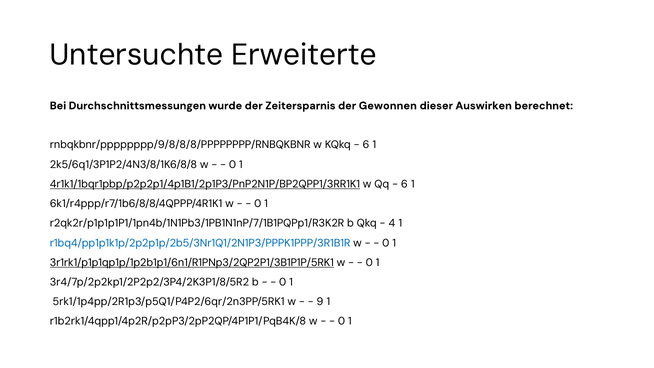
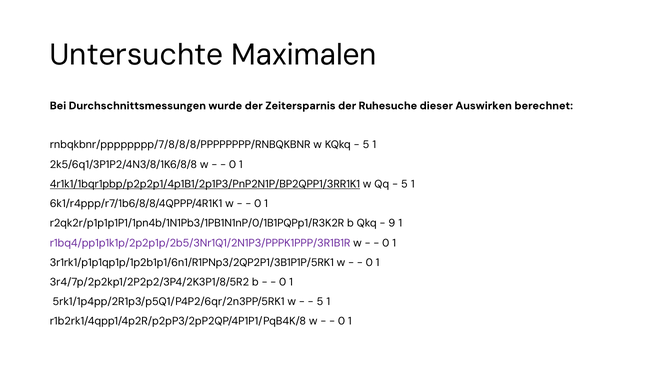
Erweiterte: Erweiterte -> Maximalen (304, 55)
Gewonnen: Gewonnen -> Ruhesuche (388, 106)
rnbqkbnr/pppppppp/9/8/8/8/PPPPPPPP/RNBQKBNR: rnbqkbnr/pppppppp/9/8/8/8/PPPPPPPP/RNBQKBNR -> rnbqkbnr/pppppppp/7/8/8/8/PPPPPPPP/RNBQKBNR (180, 145)
6: 6 -> 5 (366, 145)
6: 6 -> 5 (404, 184)
r2qk2r/p1p1p1P1/1pn4b/1N1Pb3/1PB1N1nP/7/1B1PQPp1/R3K2R: r2qk2r/p1p1p1P1/1pn4b/1N1Pb3/1PB1N1nP/7/1B1PQPp1/R3K2R -> r2qk2r/p1p1p1P1/1pn4b/1N1Pb3/1PB1N1nP/0/1B1PQPp1/R3K2R (197, 223)
4: 4 -> 9 (392, 223)
r1bq4/pp1p1k1p/2p2p1p/2b5/3Nr1Q1/2N1P3/PPPK1PPP/3R1B1R colour: blue -> purple (200, 243)
3r1rk1/p1p1qp1p/1p2b1p1/6n1/R1PNp3/2QP2P1/3B1P1P/5RK1 underline: present -> none (192, 262)
9: 9 -> 5 (320, 302)
